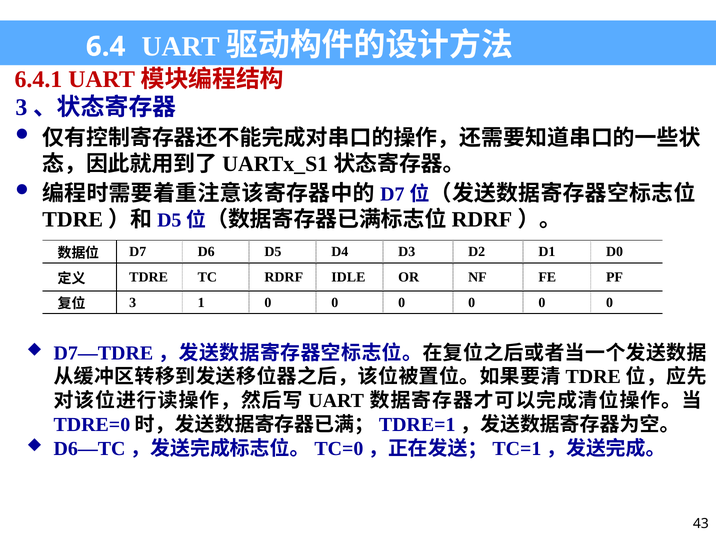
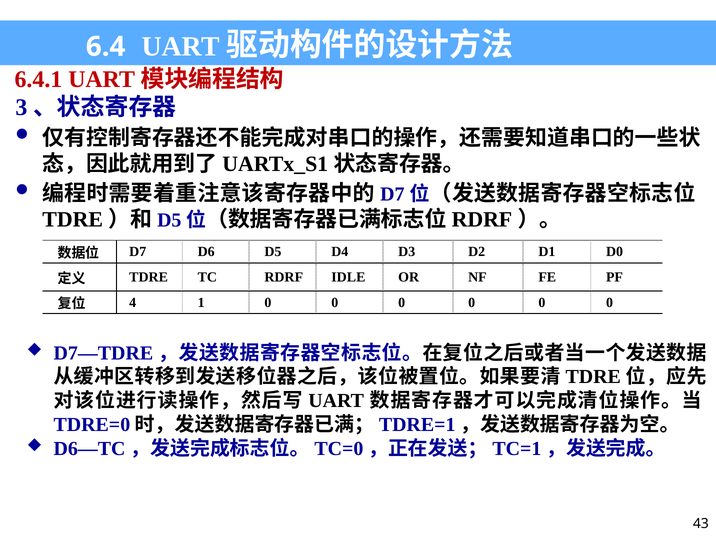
3: 3 -> 4 (133, 302)
